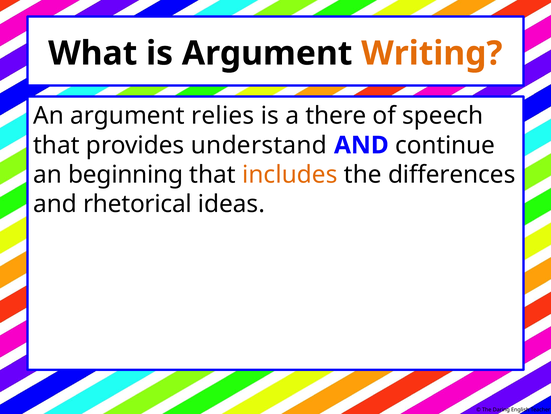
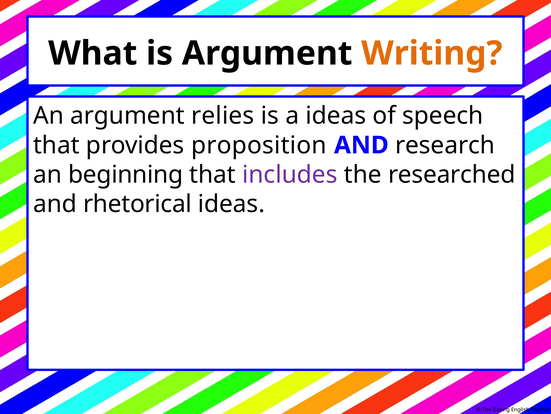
a there: there -> ideas (336, 116)
understand: understand -> proposition (259, 145)
continue: continue -> research (445, 145)
includes colour: orange -> purple (290, 174)
differences: differences -> researched (452, 174)
